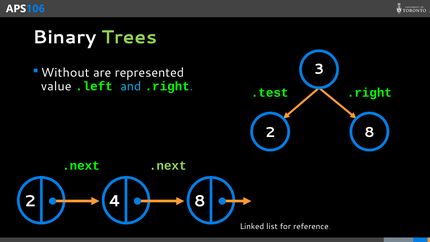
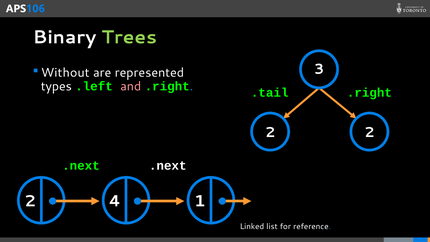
value: value -> types (56, 86)
and colour: light blue -> pink (131, 86)
.test: .test -> .tail (270, 93)
2 8: 8 -> 2 (369, 132)
.next colour: light green -> white (168, 165)
4 8: 8 -> 1 (200, 201)
